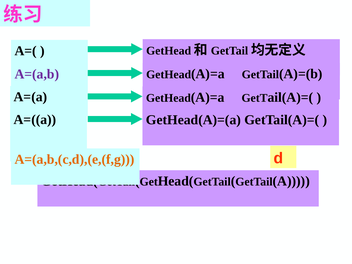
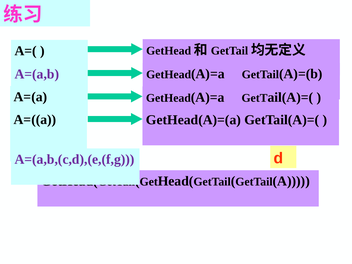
A=(a,b,(c,d),(e,(f,g colour: orange -> purple (75, 159)
